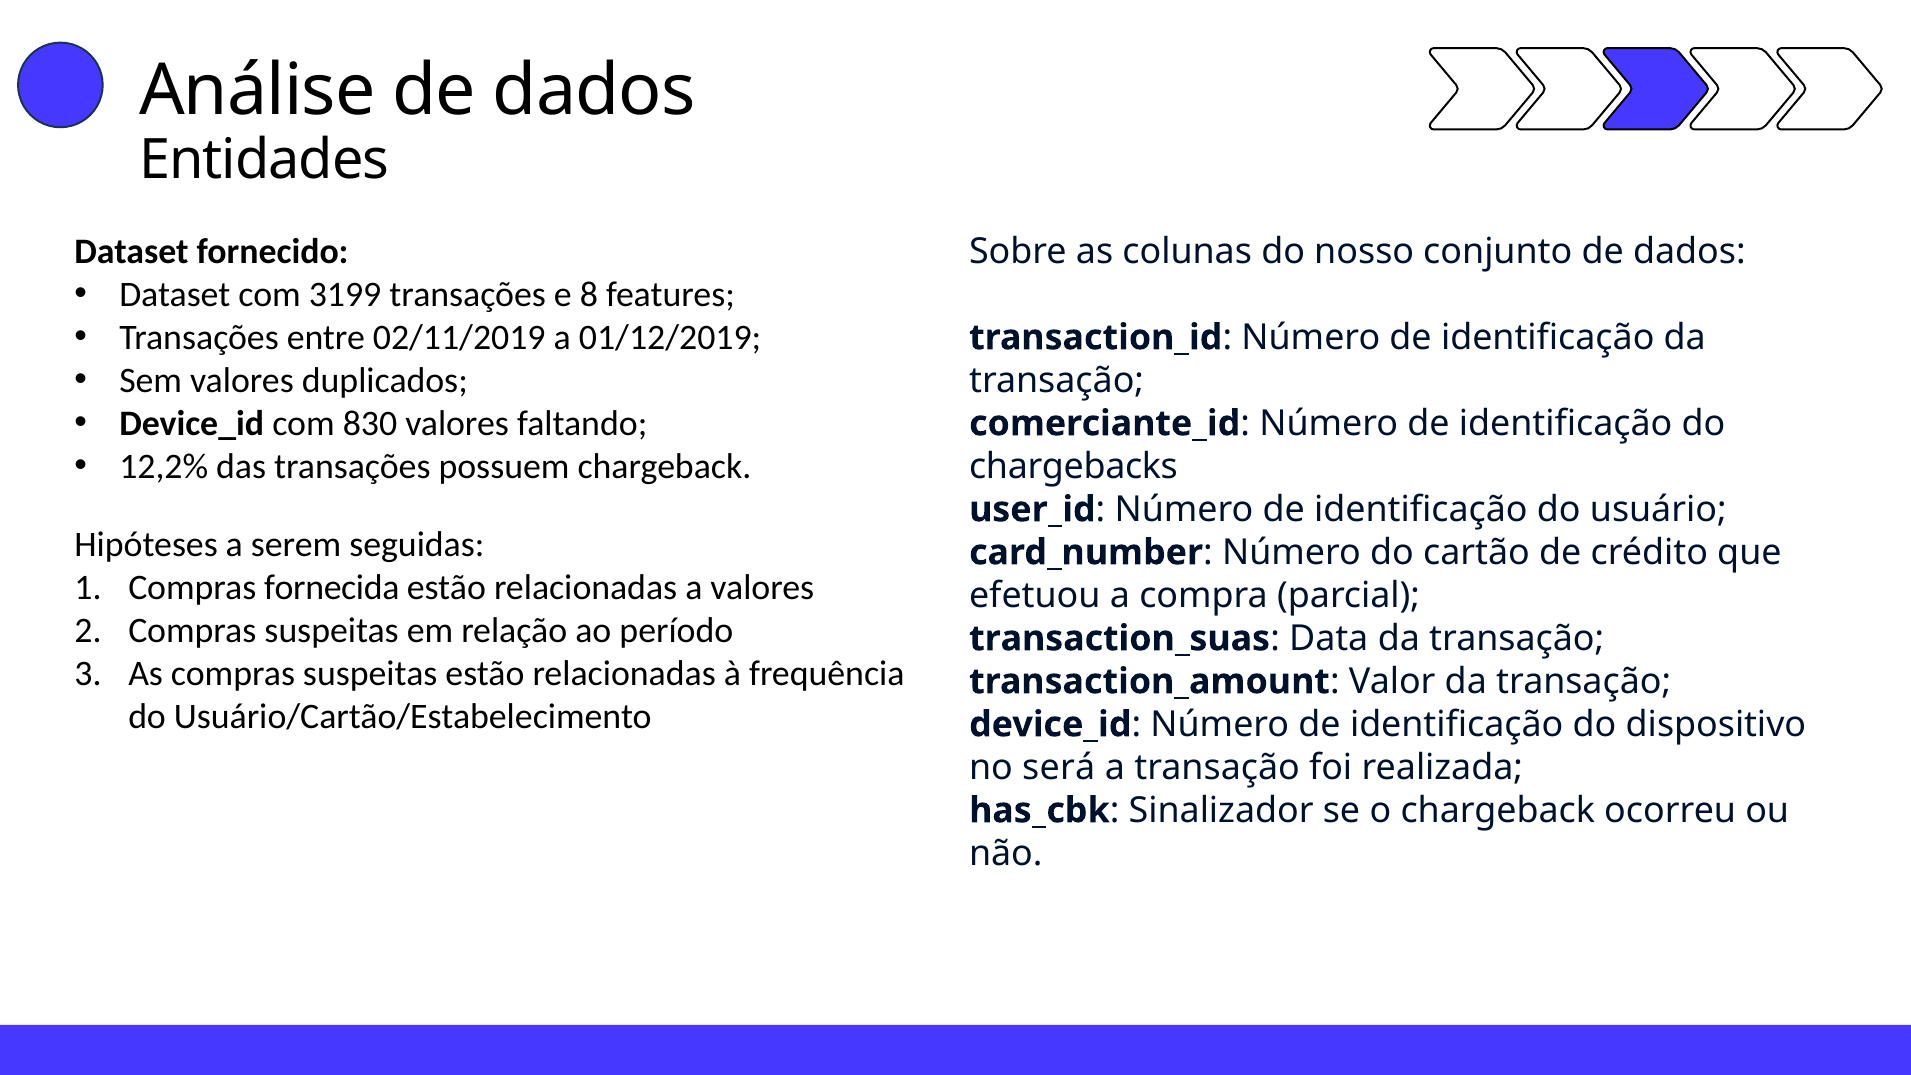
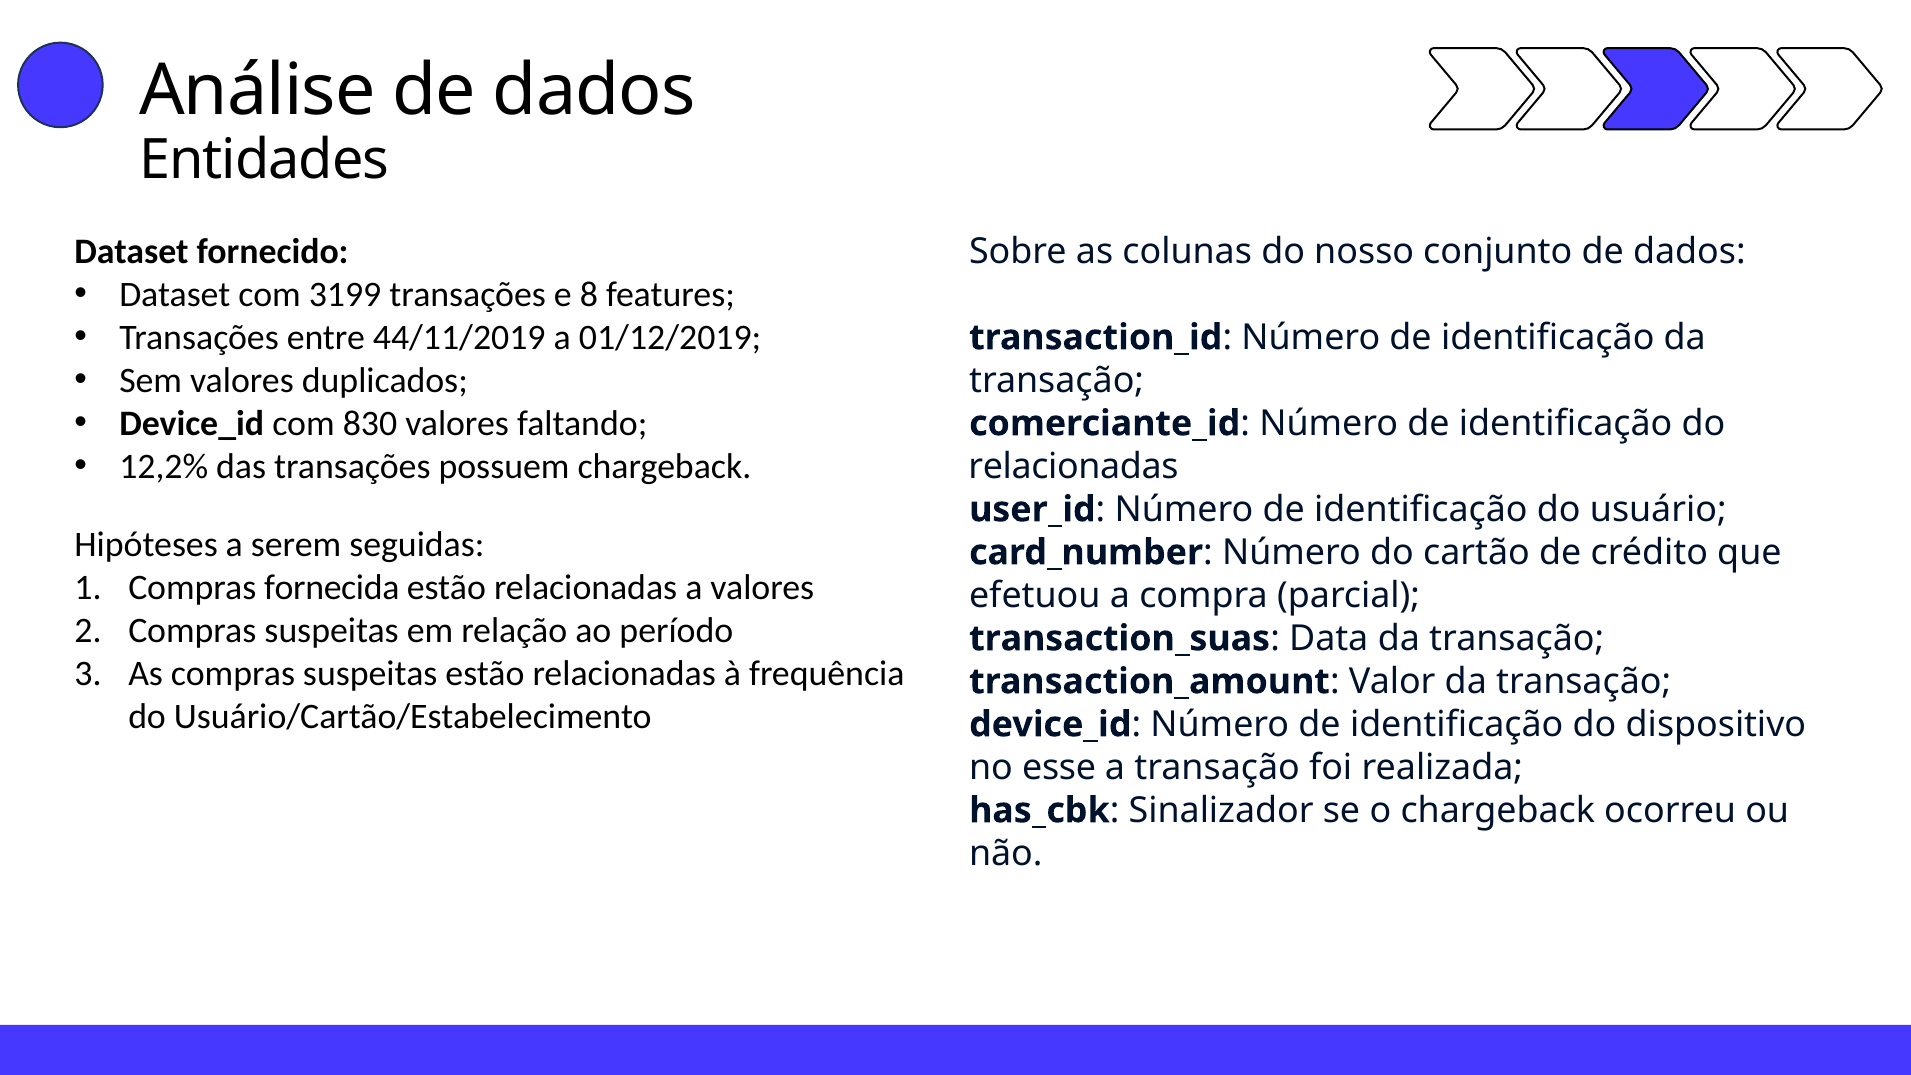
02/11/2019: 02/11/2019 -> 44/11/2019 (459, 337)
chargebacks: chargebacks -> relacionadas (1073, 466)
será: será -> esse (1059, 767)
